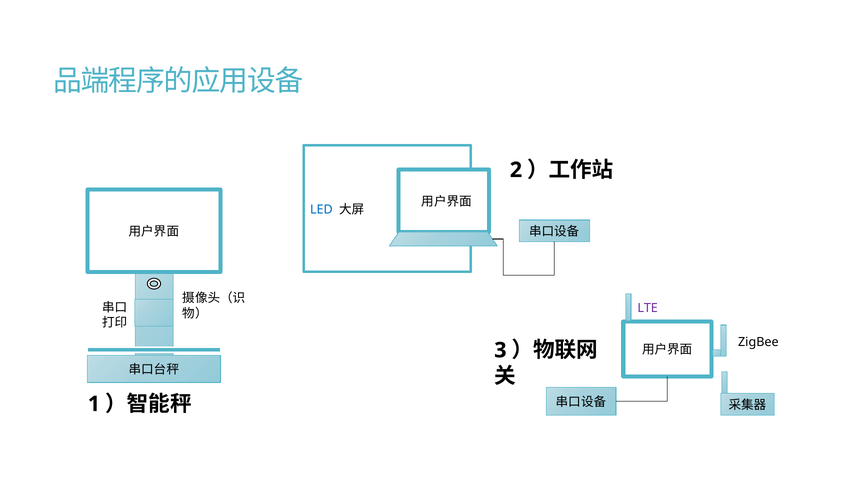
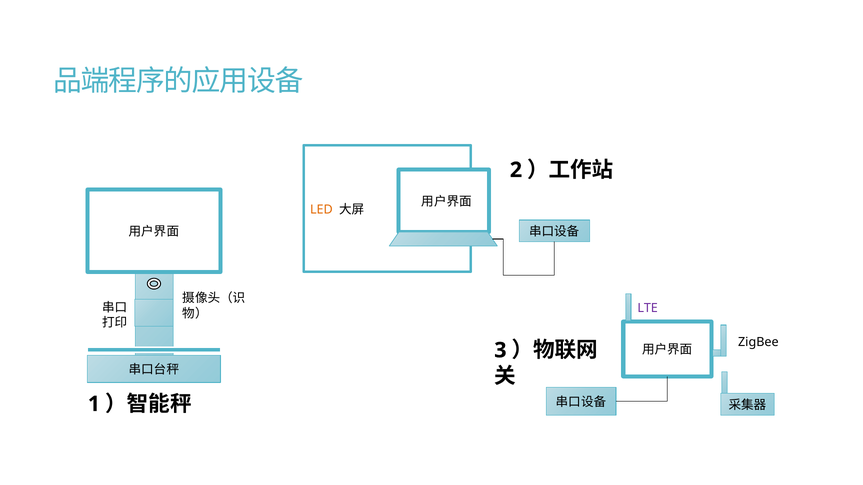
LED colour: blue -> orange (321, 210)
